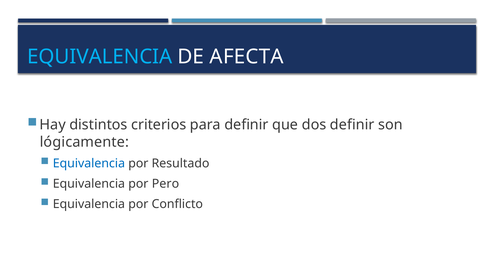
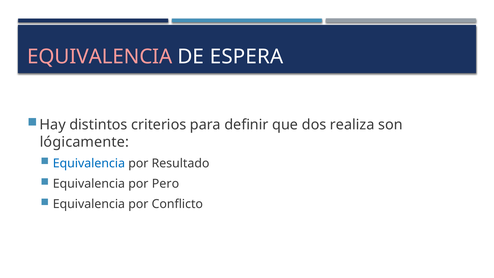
EQUIVALENCIA colour: light blue -> pink (100, 57)
AFECTA: AFECTA -> ESPERA (247, 57)
dos definir: definir -> realiza (352, 125)
